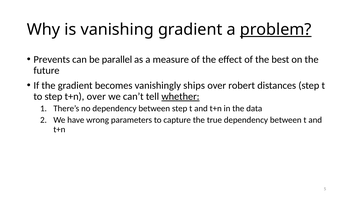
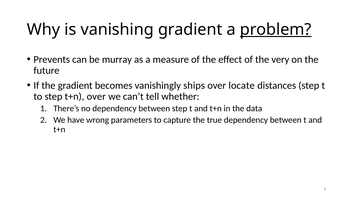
parallel: parallel -> murray (117, 60)
best: best -> very (280, 60)
robert: robert -> locate (242, 86)
whether underline: present -> none (180, 97)
